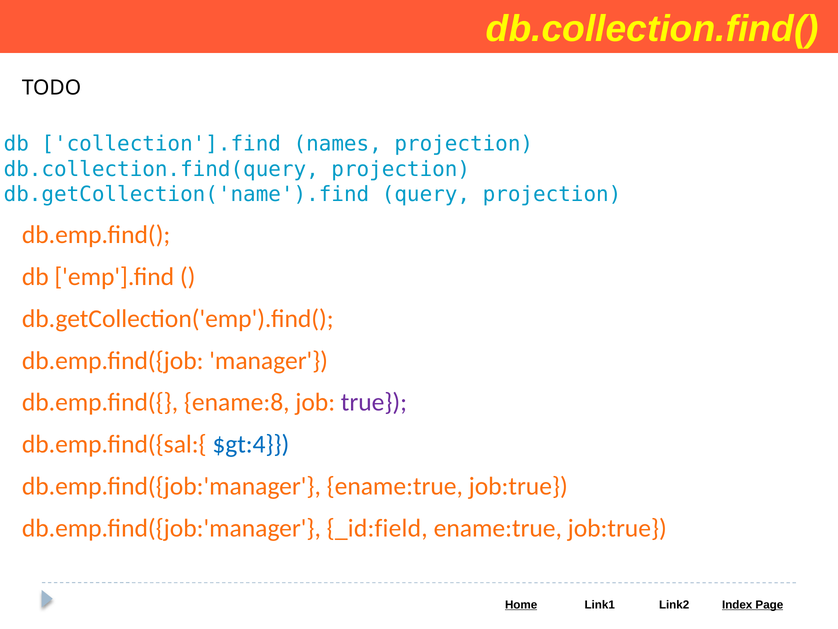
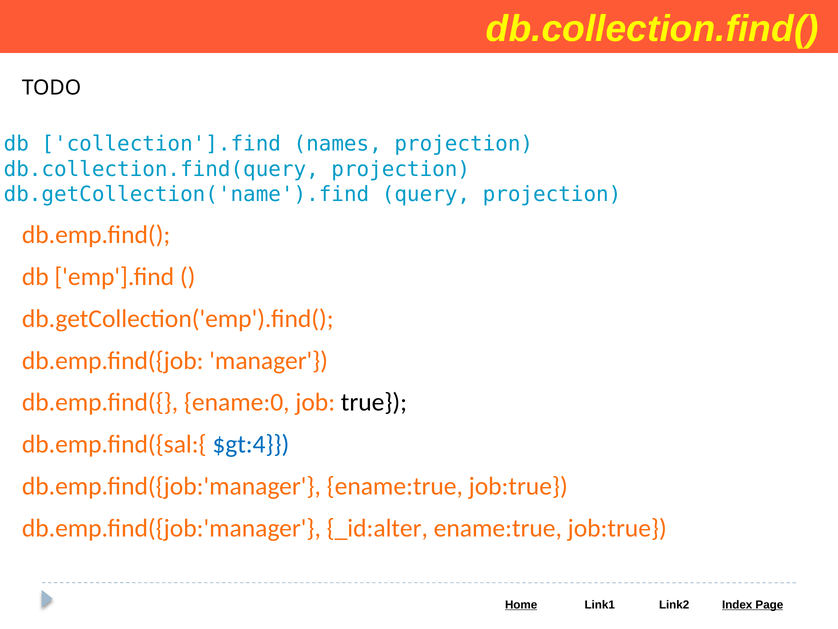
ename:8: ename:8 -> ename:0 (237, 402)
true colour: purple -> black (374, 402)
_id:field: _id:field -> _id:alter (377, 528)
